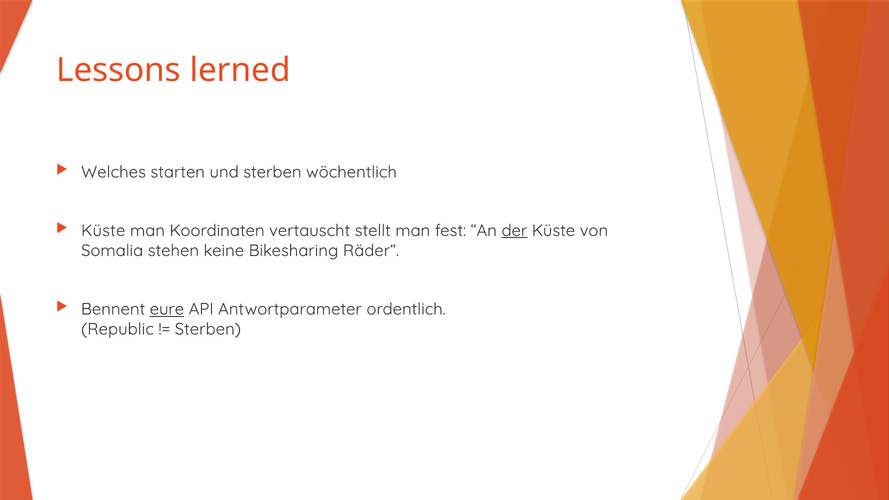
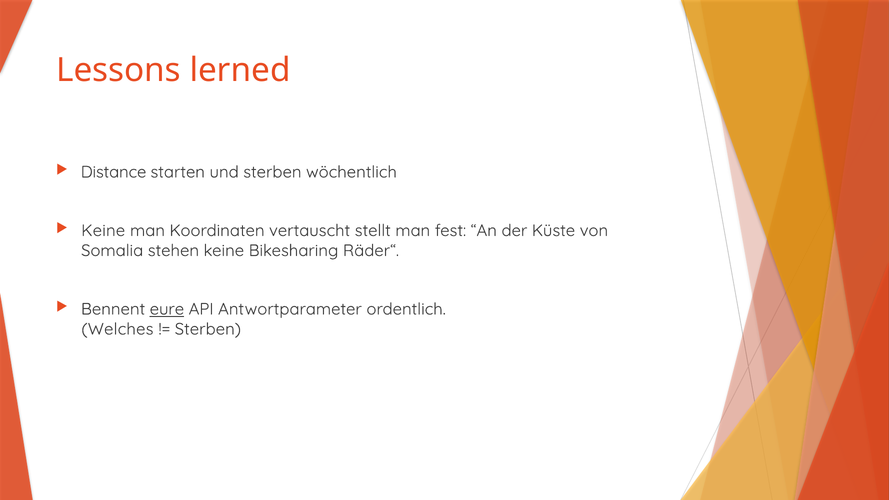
Welches: Welches -> Distance (114, 172)
Küste: Küste -> Keine (103, 231)
der underline: present -> none (514, 231)
Republic: Republic -> Welches (117, 329)
